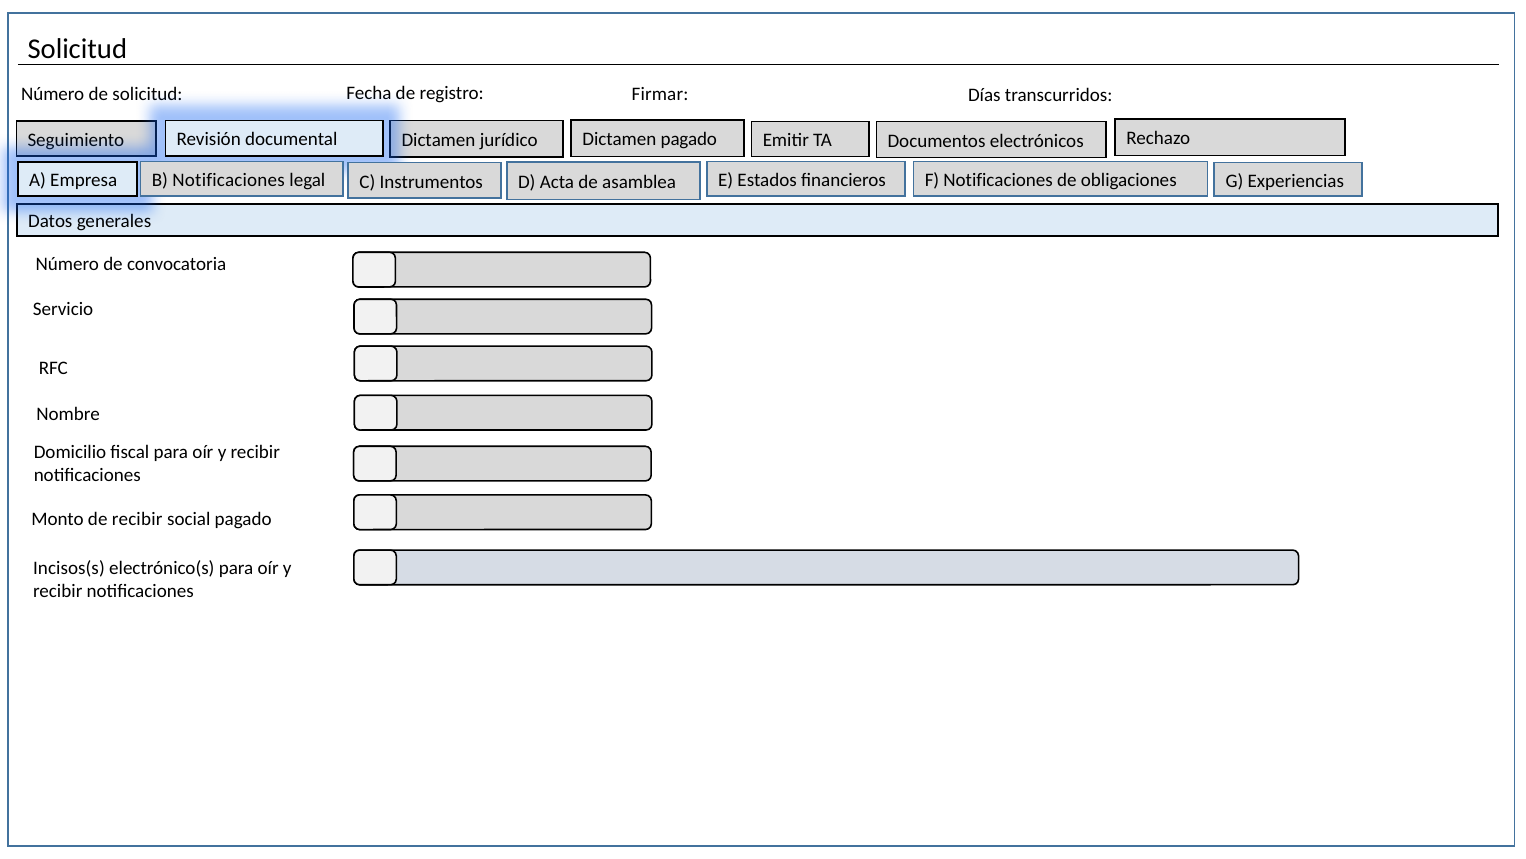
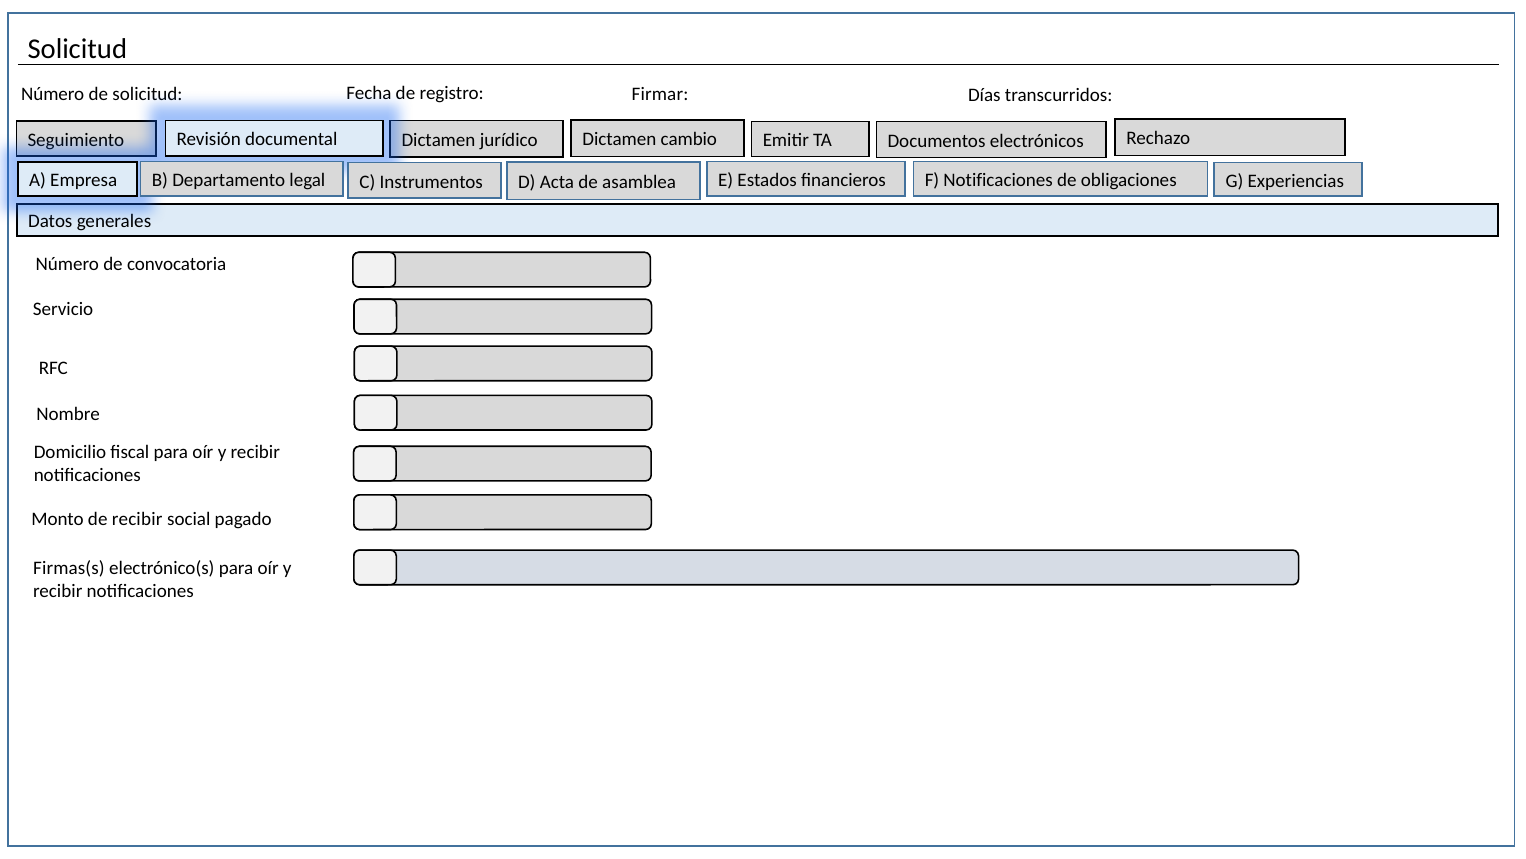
Dictamen pagado: pagado -> cambio (689, 140)
B Notificaciones: Notificaciones -> Departamento (229, 180)
Incisos(s: Incisos(s -> Firmas(s (69, 568)
